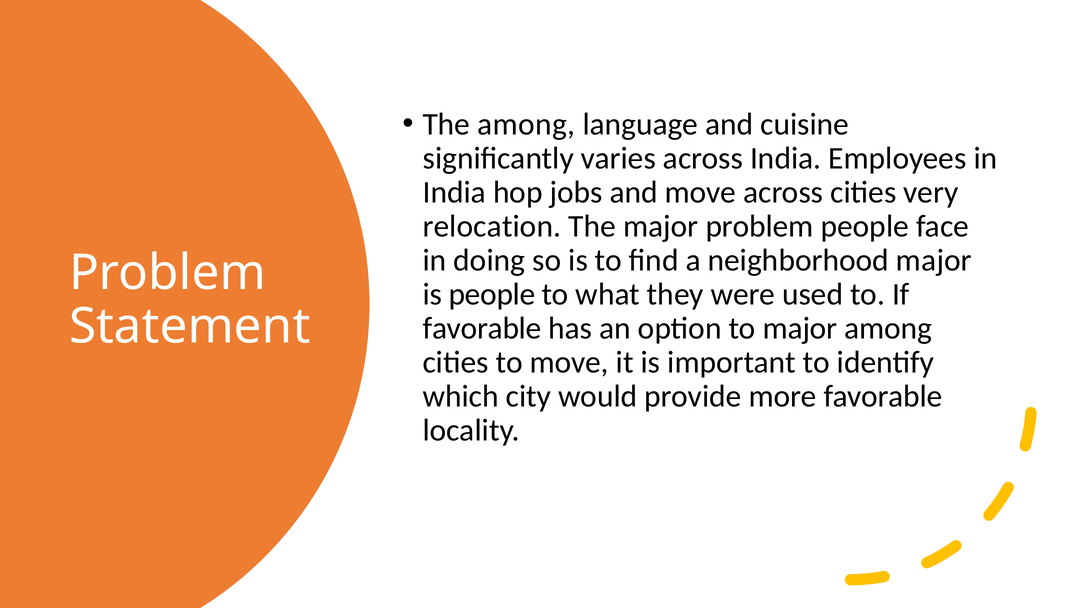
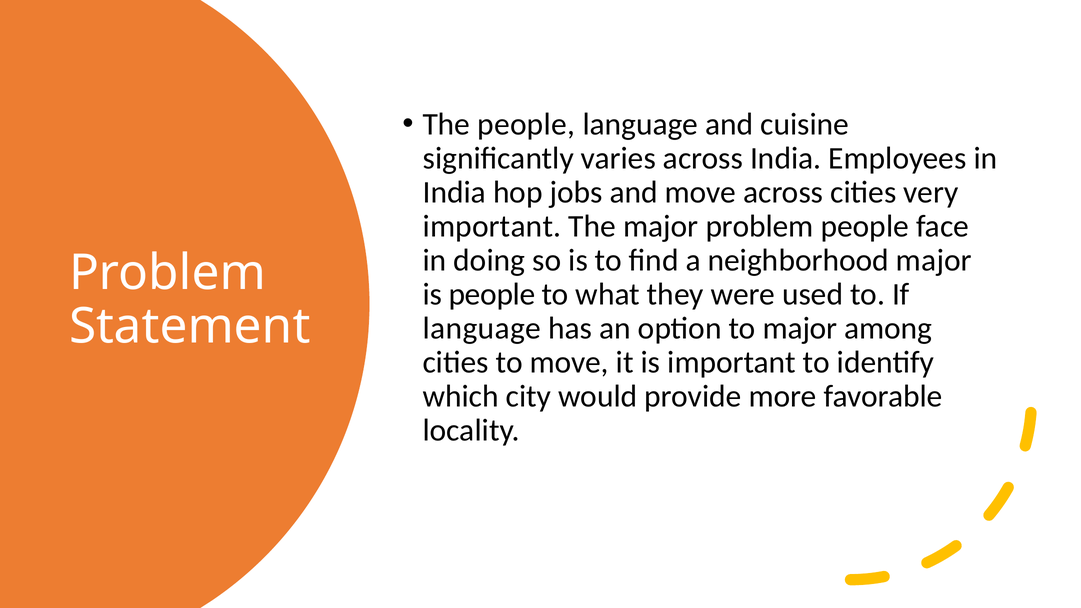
The among: among -> people (526, 124)
relocation: relocation -> important (492, 226)
favorable: favorable -> language (482, 328)
